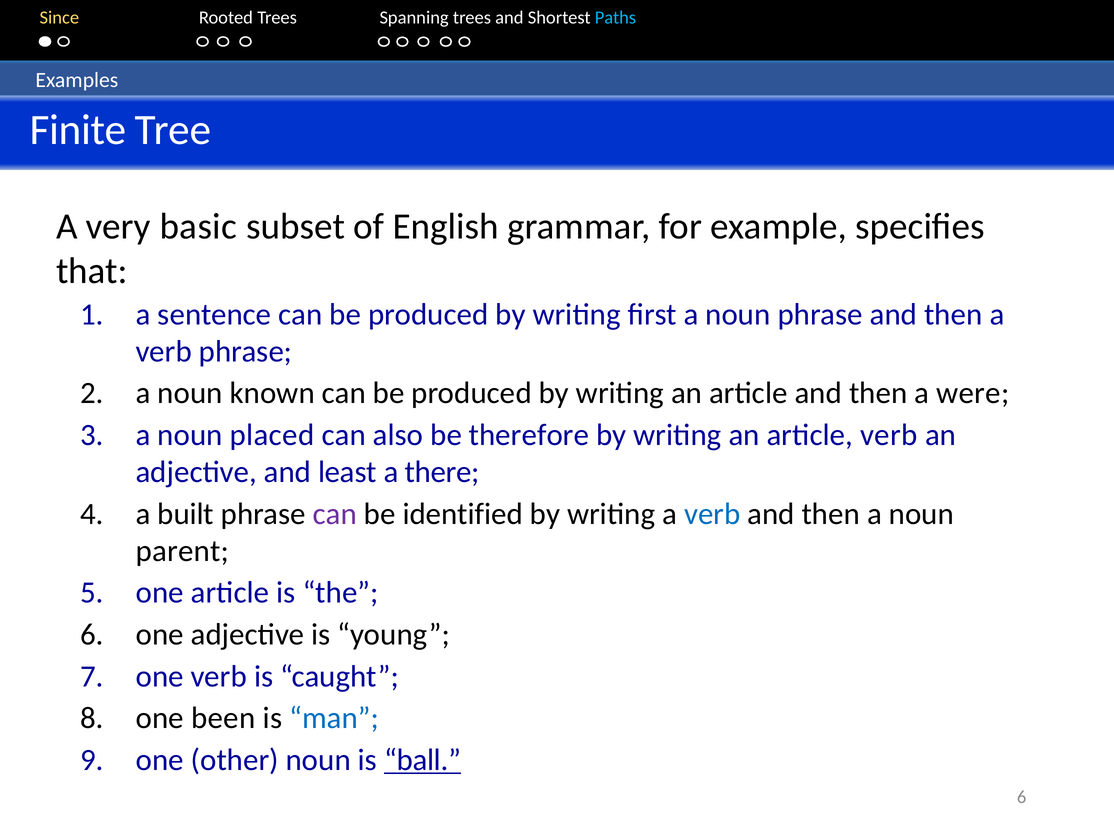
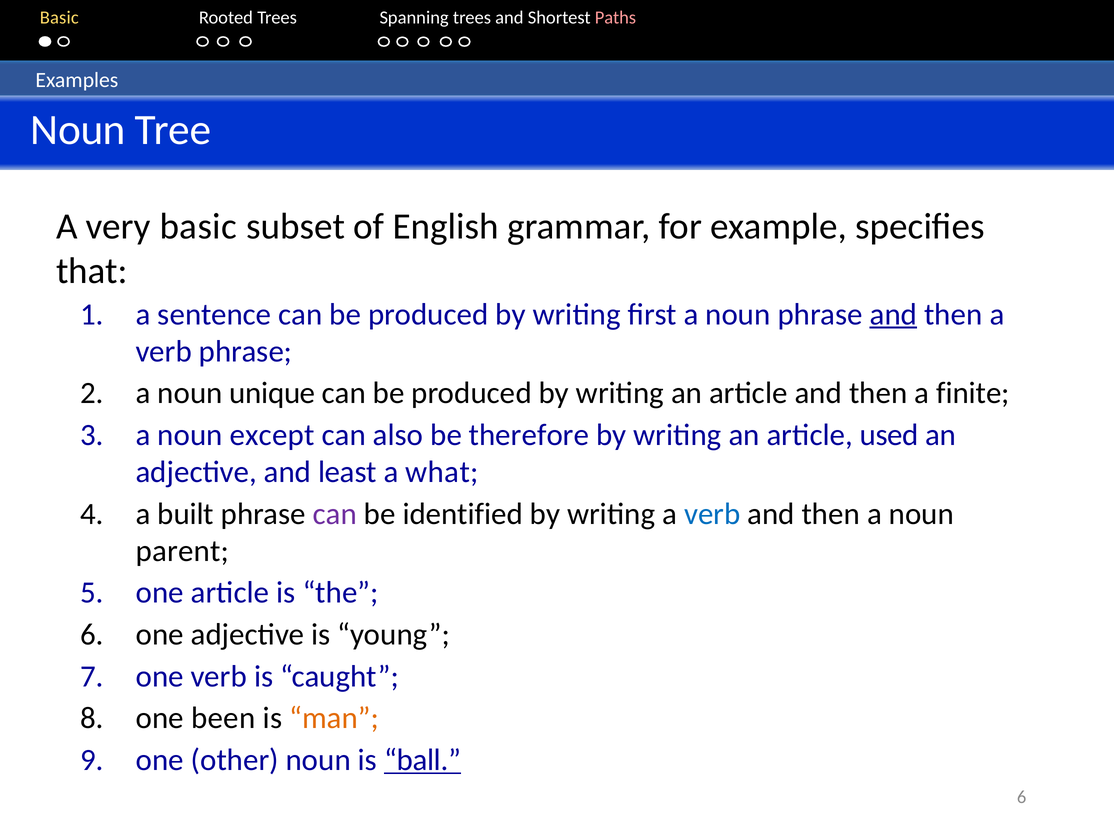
Since: Since -> Basic (59, 18)
Paths colour: light blue -> pink (615, 18)
Finite: Finite -> Noun (78, 130)
and underline: none -> present (893, 315)
known: known -> unique (272, 393)
were: were -> finite (973, 393)
placed: placed -> except (272, 435)
article verb: verb -> used (889, 435)
there: there -> what (442, 472)
man colour: blue -> orange (334, 719)
